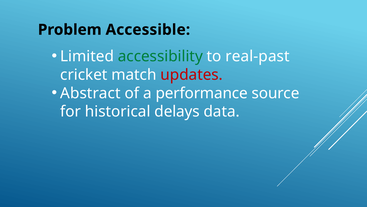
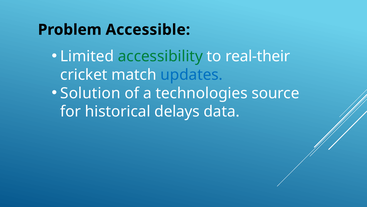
real-past: real-past -> real-their (258, 56)
updates colour: red -> blue (192, 75)
Abstract: Abstract -> Solution (90, 93)
performance: performance -> technologies (202, 93)
